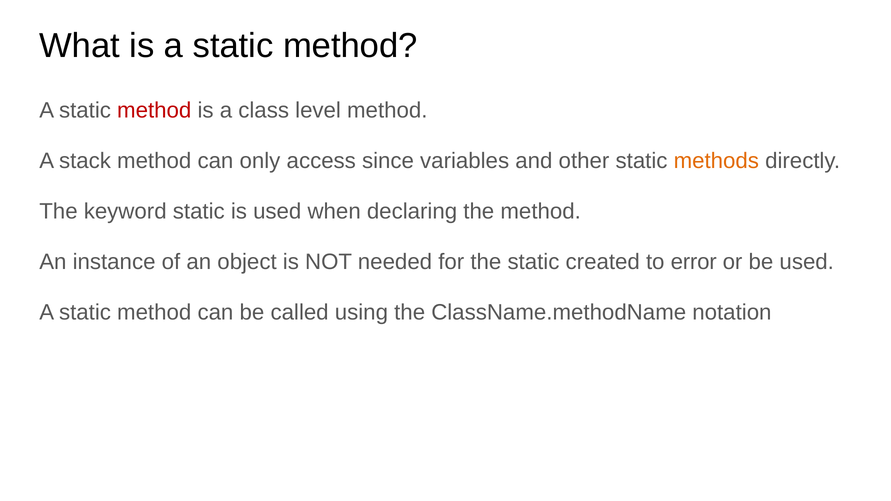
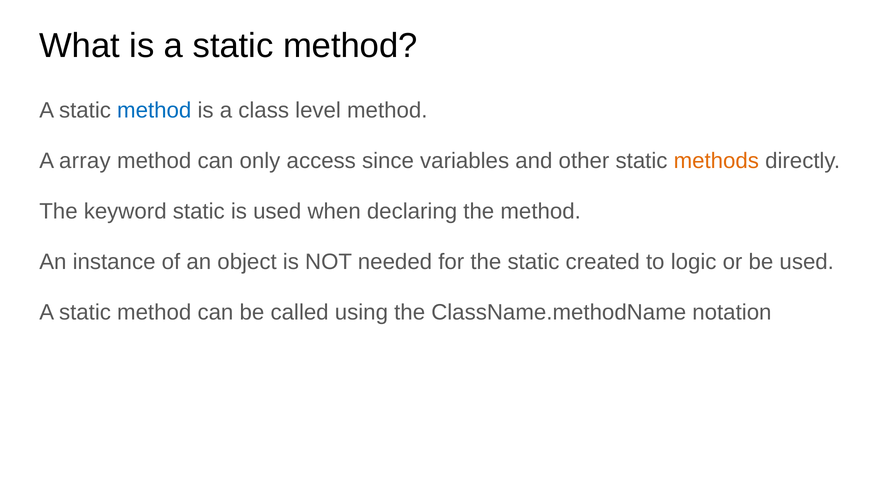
method colour: red -> blue (154, 110)
stack: stack -> array (85, 161)
error: error -> logic (694, 262)
